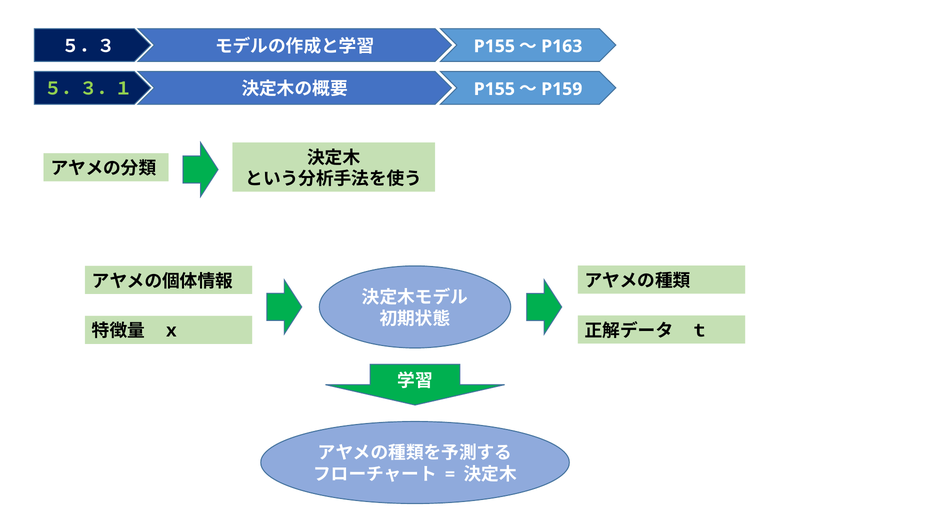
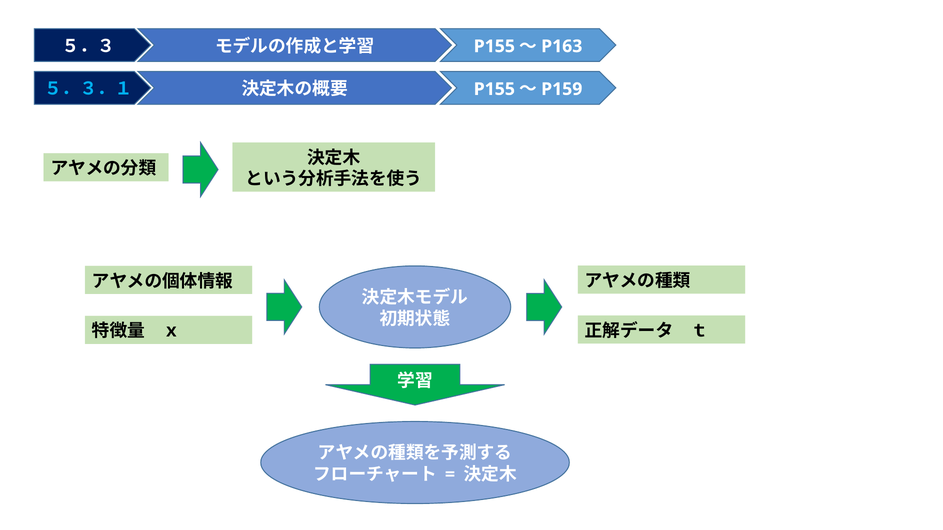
５．３．１ colour: light green -> light blue (88, 89)
